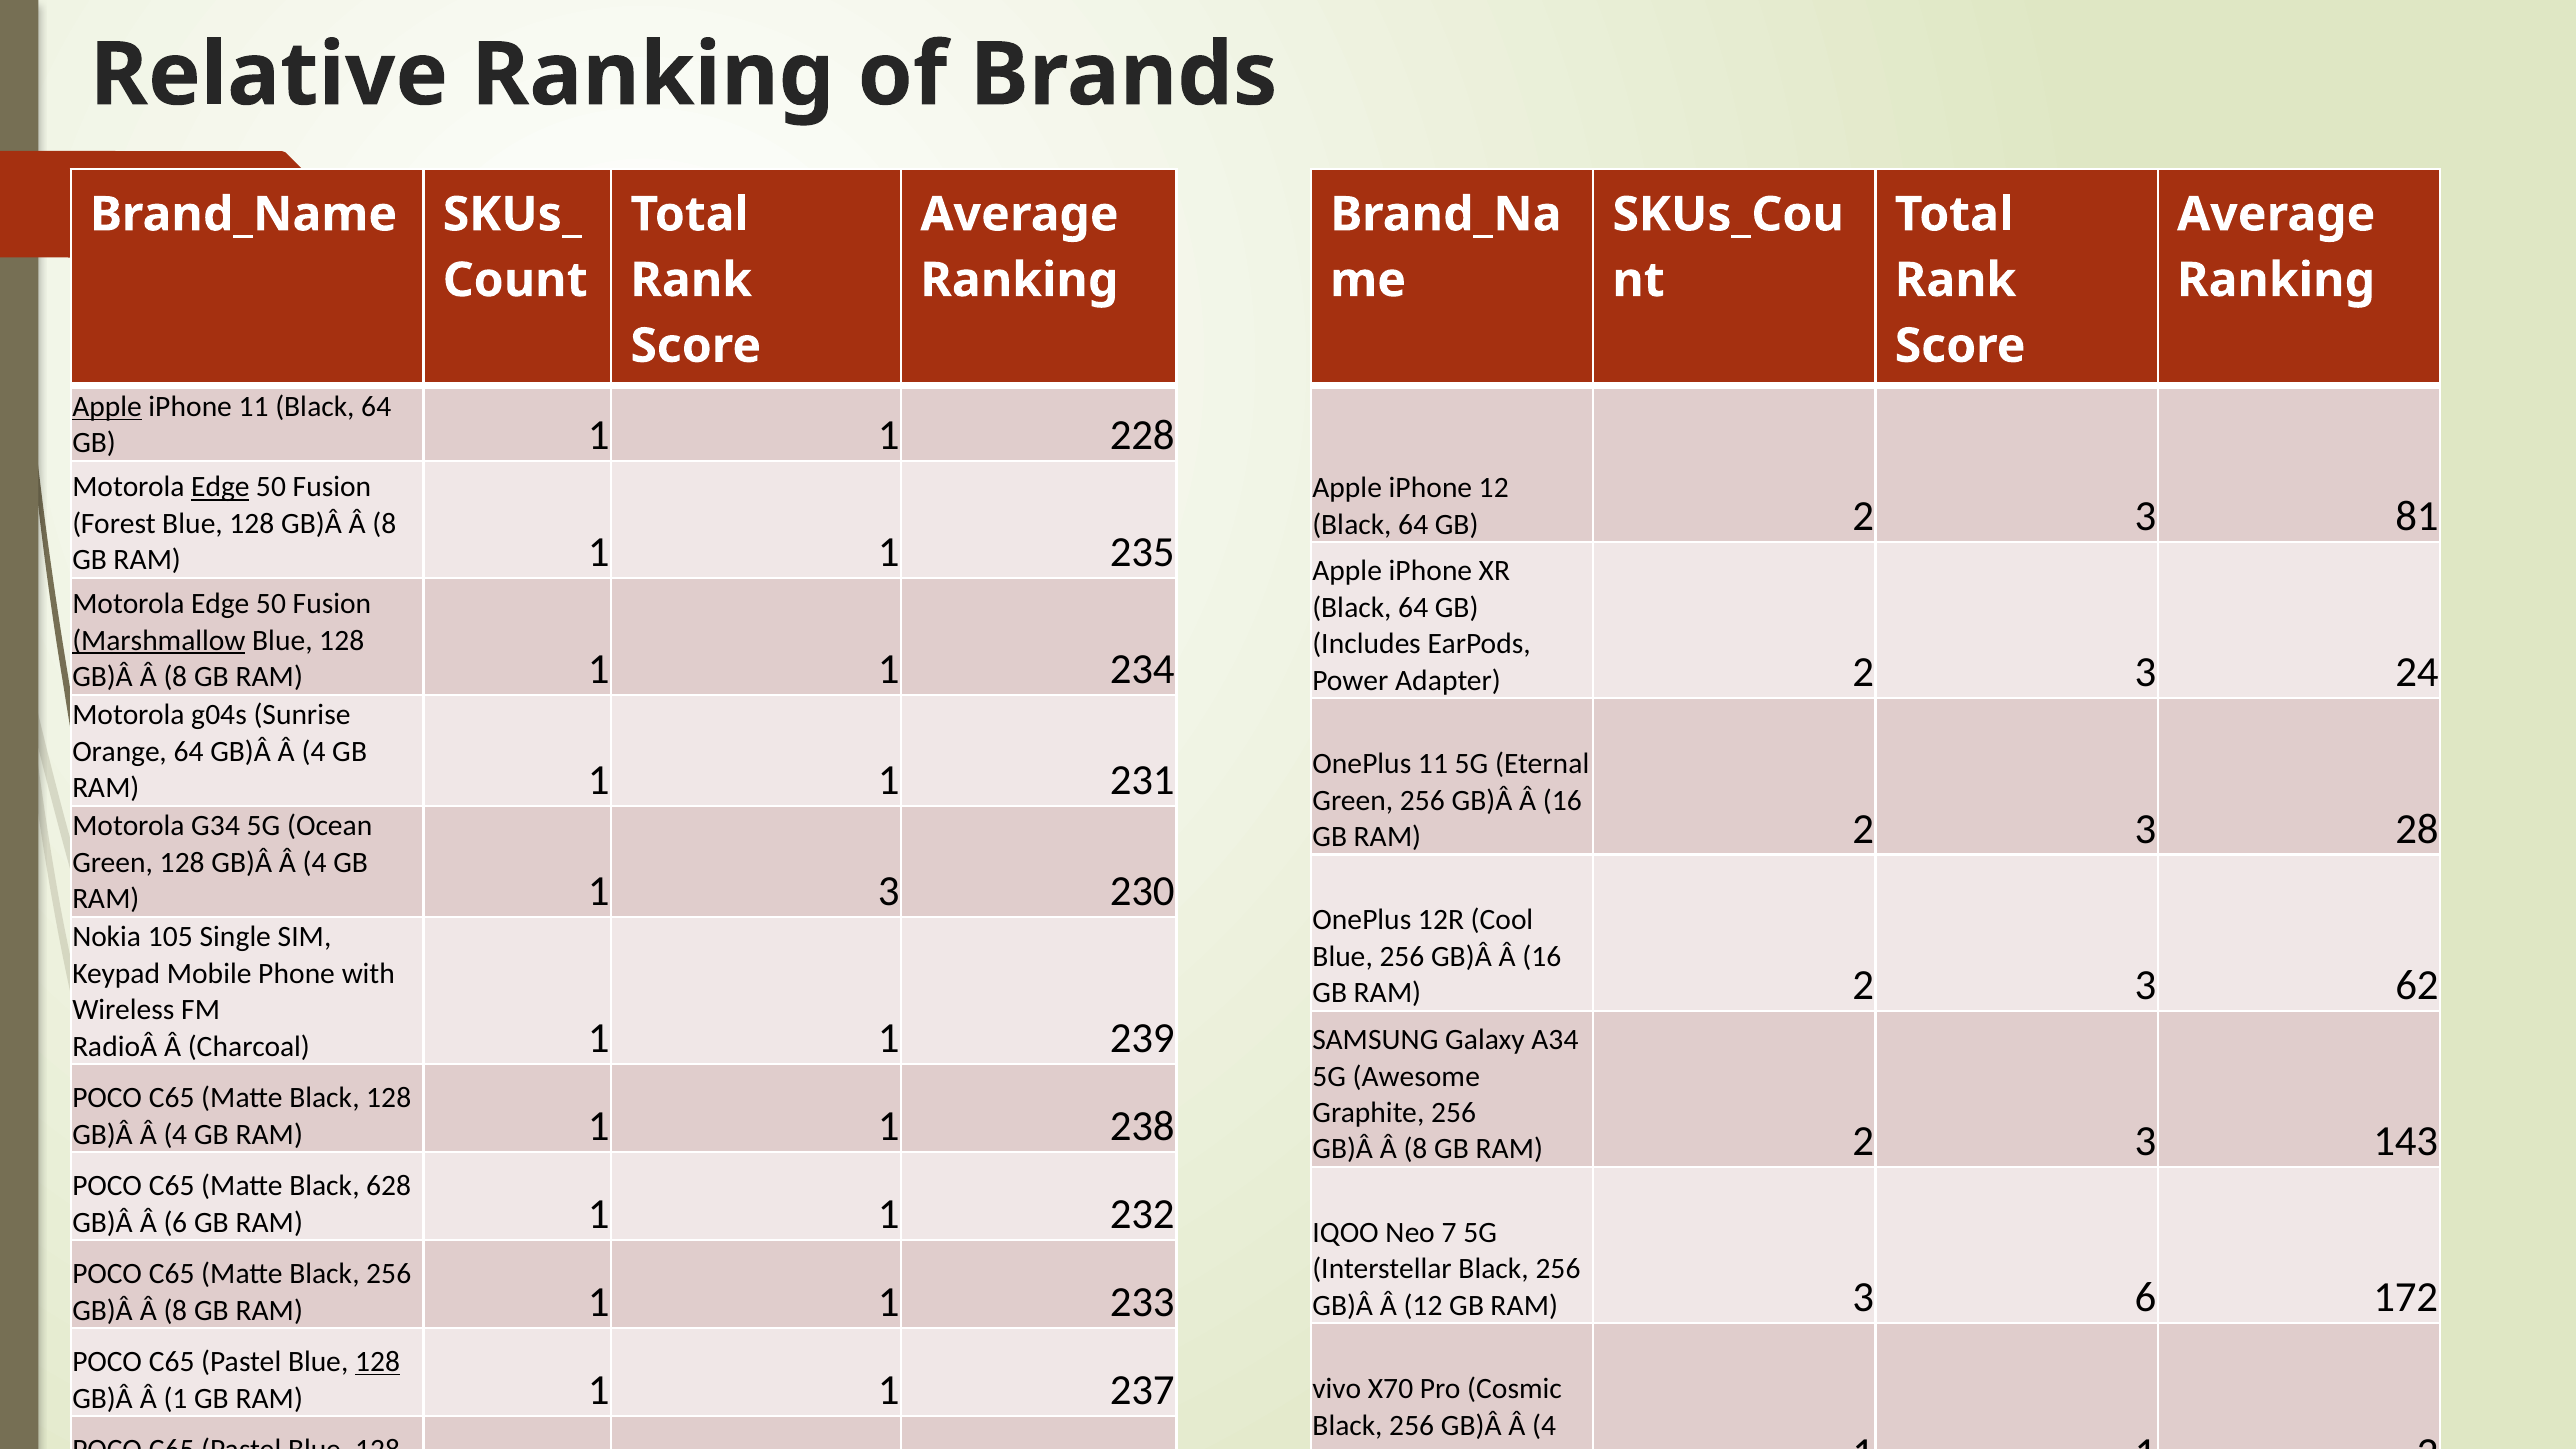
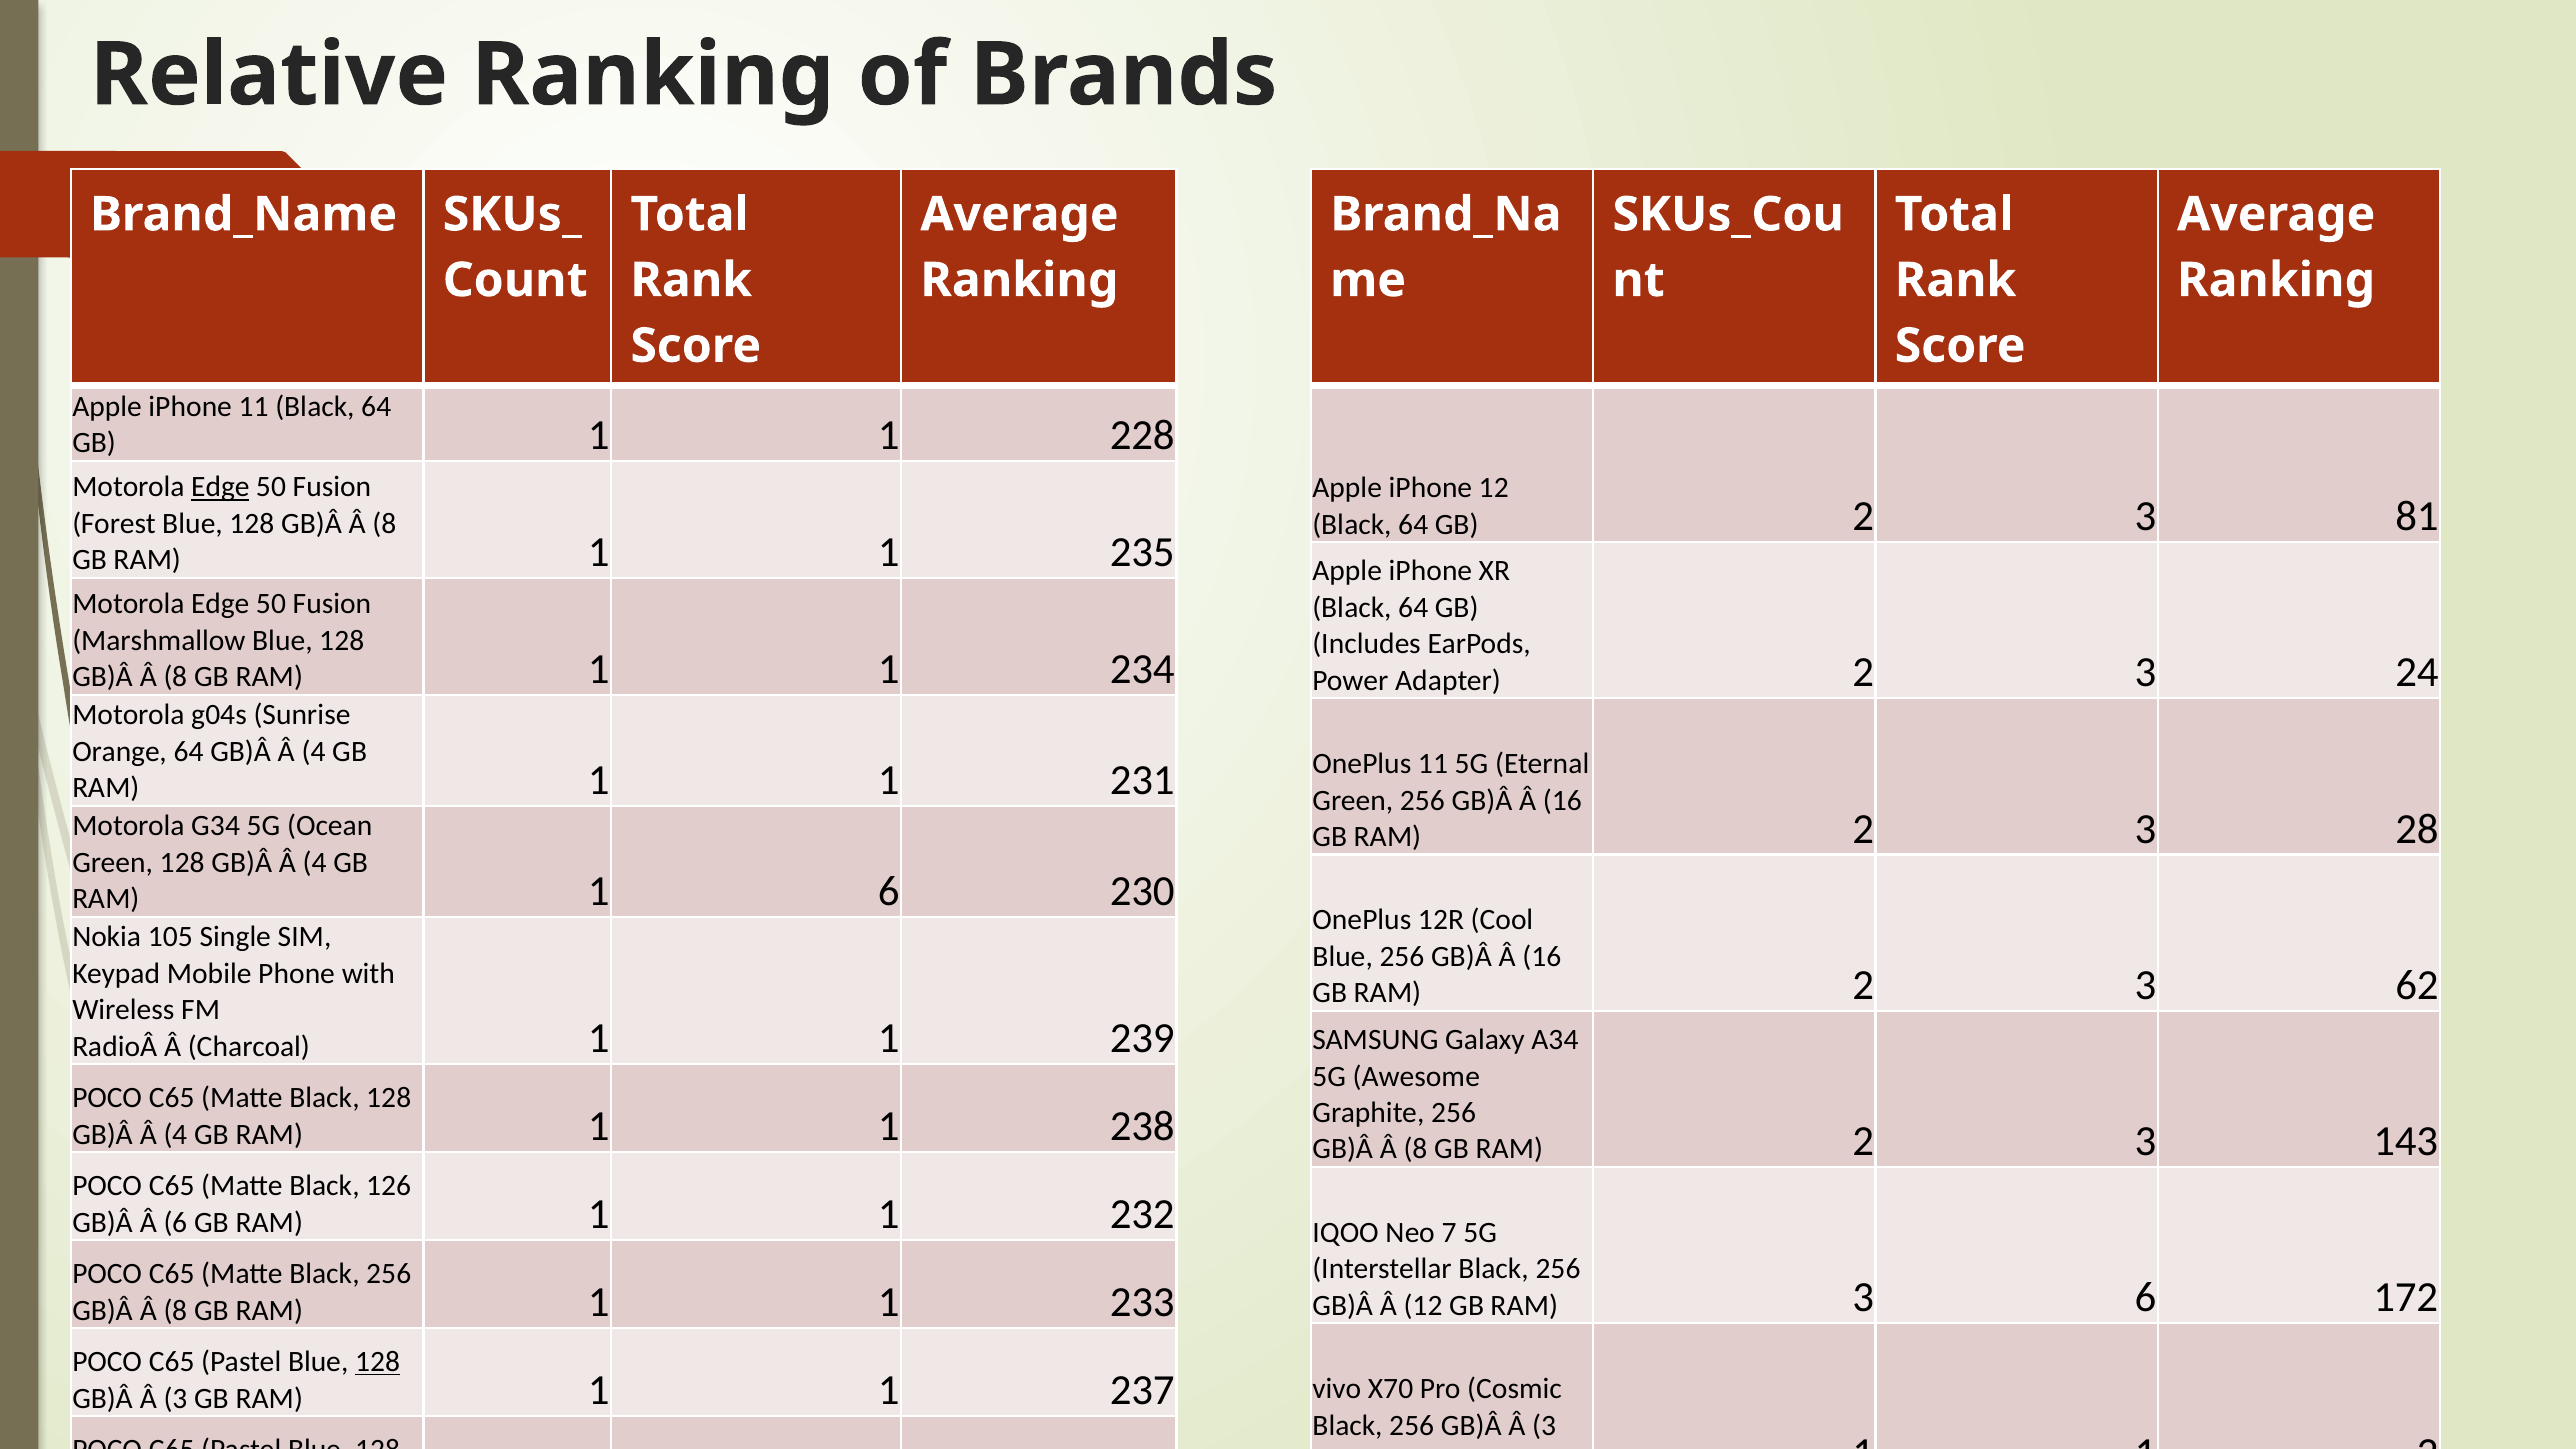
Apple underline: present -> none (107, 407)
Marshmallow underline: present -> none (159, 641)
1 3: 3 -> 6 (889, 891)
628: 628 -> 126 (389, 1186)
1: 1 -> 3 (175, 1398)
256 GB)Â Â 4: 4 -> 3 (1544, 1425)
